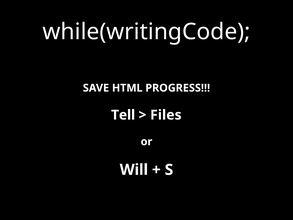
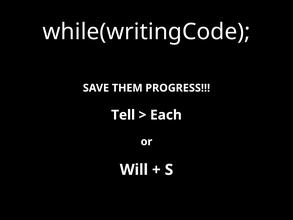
HTML: HTML -> THEM (127, 88)
Files: Files -> Each (166, 115)
